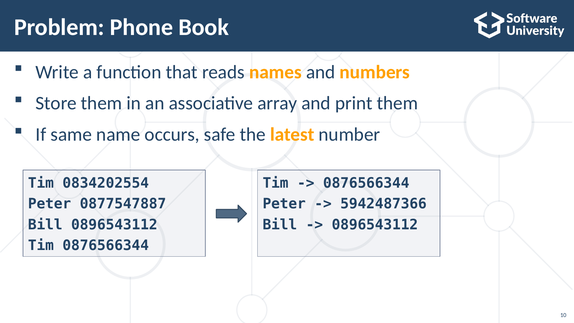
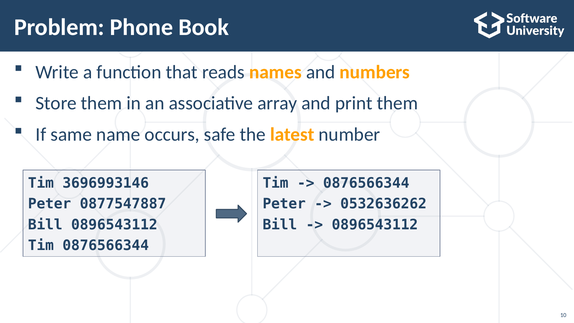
0834202554: 0834202554 -> 3696993146 (106, 183)
5942487366: 5942487366 -> 0532636262 (384, 204)
